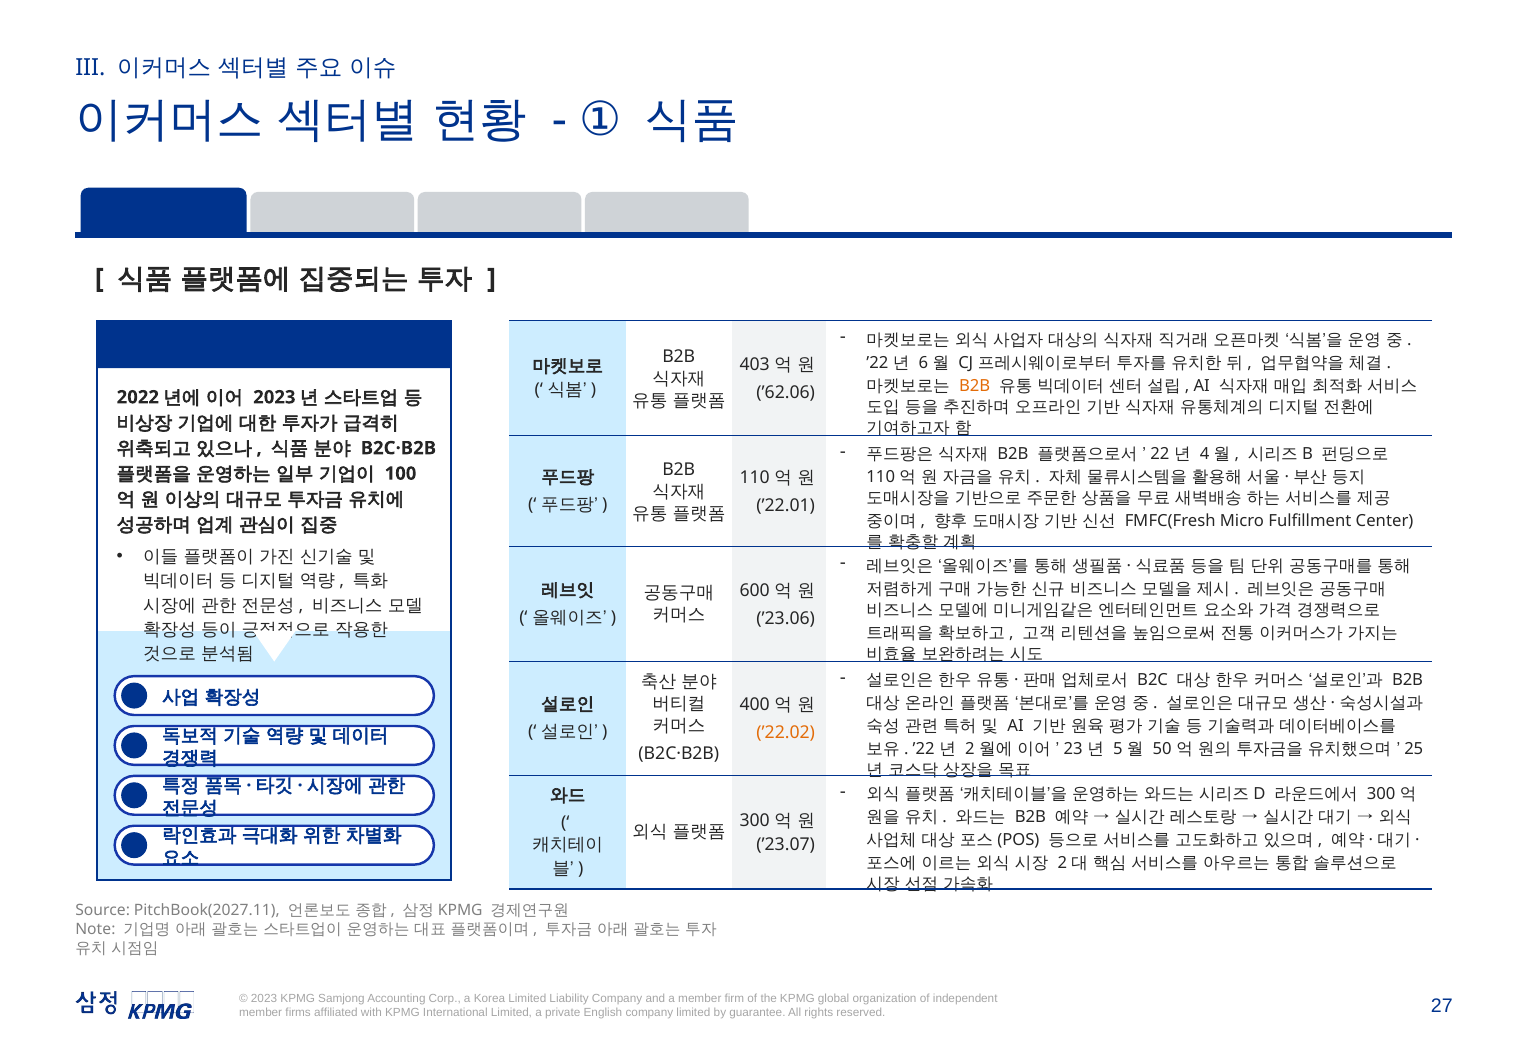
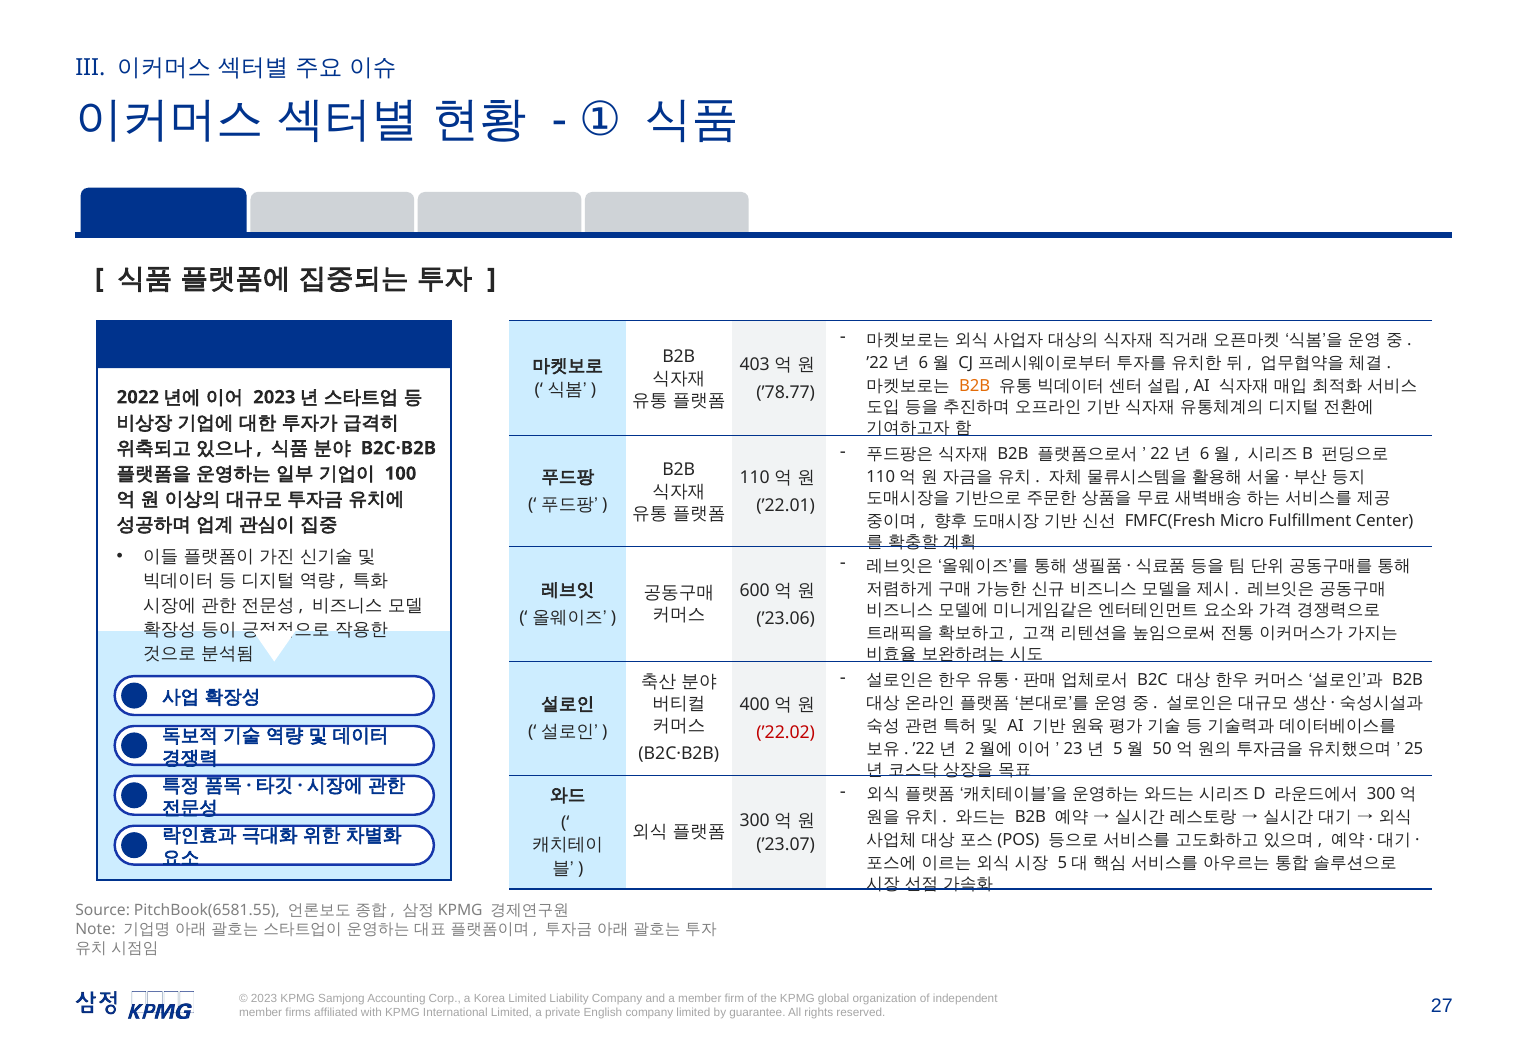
’62.06: ’62.06 -> ’78.77 (786, 393)
4: 4 -> 6 (1205, 454)
’22.02 colour: orange -> red (786, 733)
2: 2 -> 5 (1062, 863)
PitchBook(2027.11: PitchBook(2027.11 -> PitchBook(6581.55 (207, 911)
